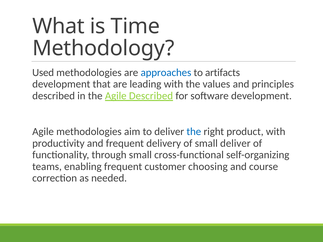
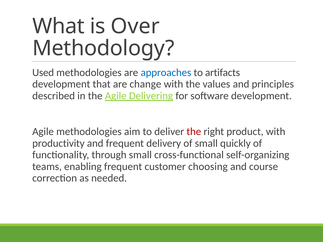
Time: Time -> Over (135, 26)
leading: leading -> change (145, 84)
Agile Described: Described -> Delivering (151, 96)
the colour: blue -> red (194, 132)
small deliver: deliver -> quickly (235, 143)
